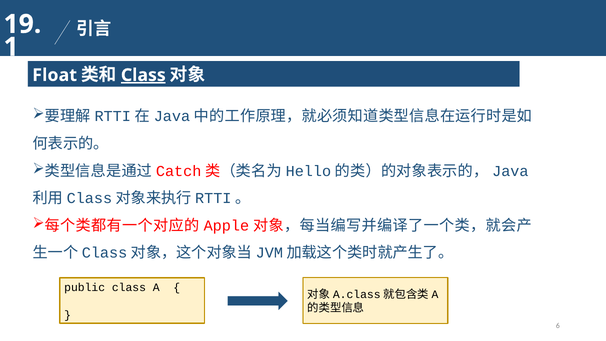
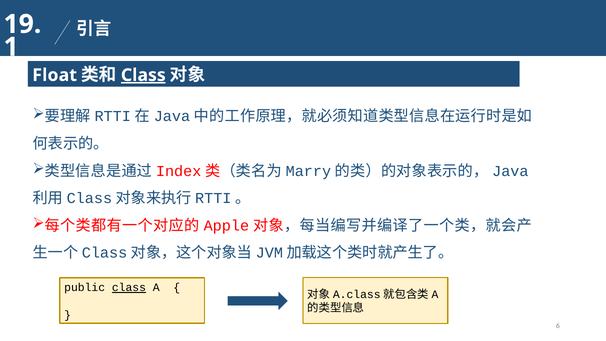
Catch: Catch -> Index (179, 171)
Hello: Hello -> Marry (308, 171)
class underline: none -> present (129, 288)
